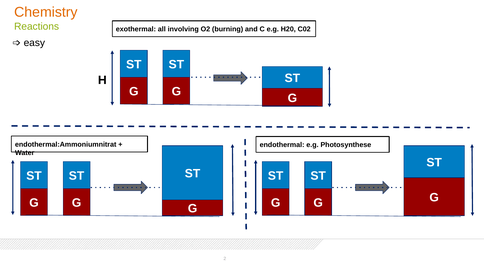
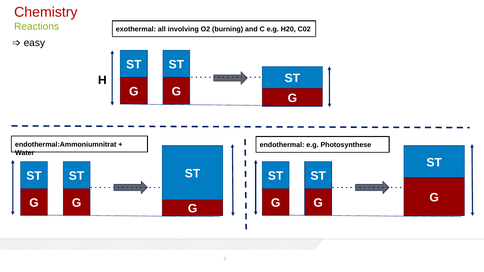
Chemistry colour: orange -> red (46, 12)
